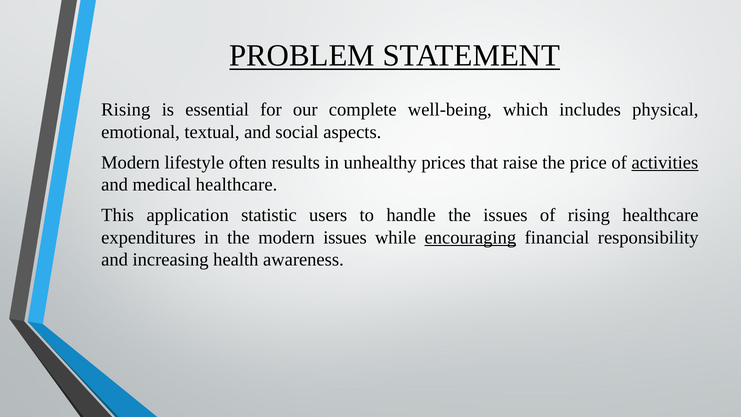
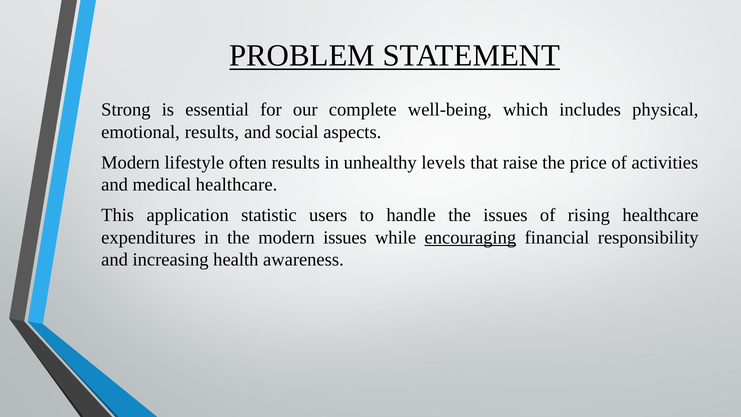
Rising: Rising -> Strong (126, 110)
emotional textual: textual -> results (212, 132)
prices: prices -> levels (443, 162)
activities underline: present -> none (665, 162)
